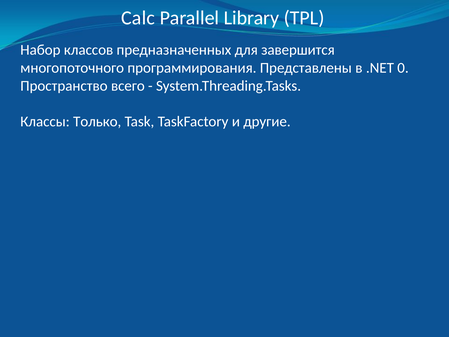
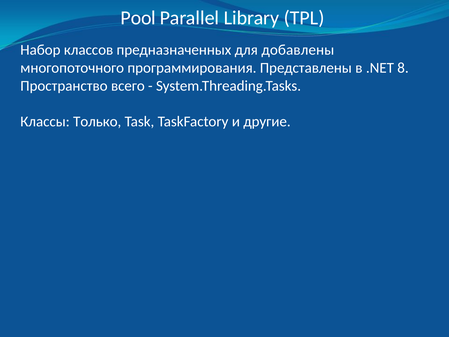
Calc: Calc -> Pool (138, 18)
завершится: завершится -> добавлены (298, 50)
0: 0 -> 8 (403, 68)
